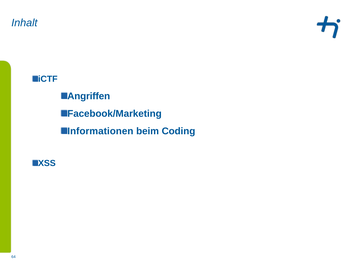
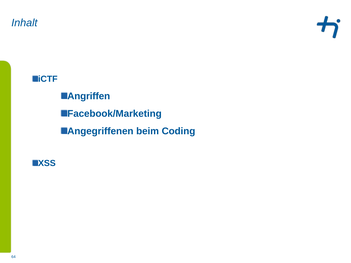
Informationen: Informationen -> Angegriffenen (100, 131)
